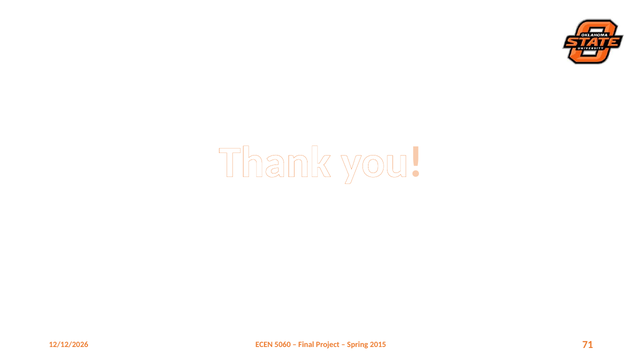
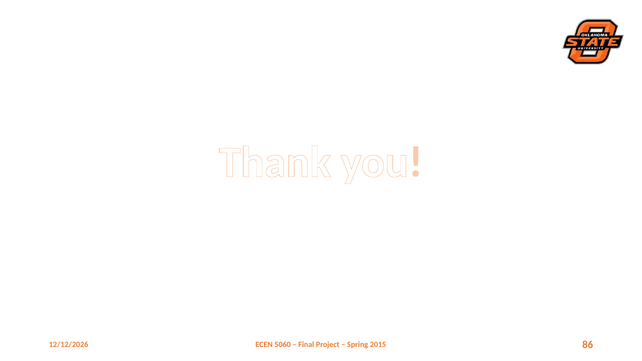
71: 71 -> 86 (588, 345)
